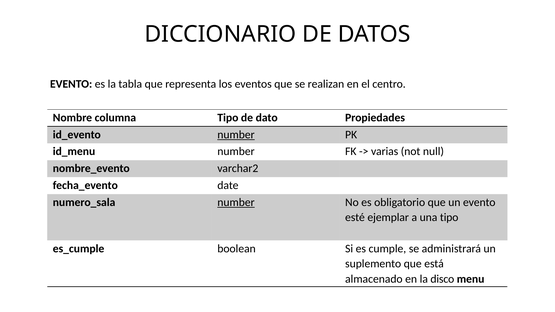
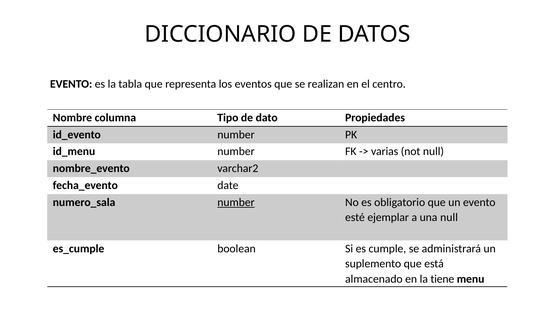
number underline: present -> none (236, 135)
una tipo: tipo -> null (449, 218)
disco: disco -> tiene (442, 279)
